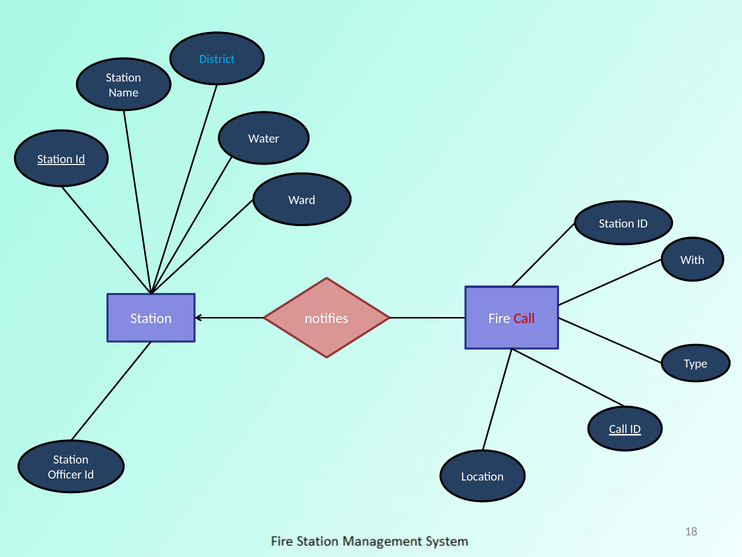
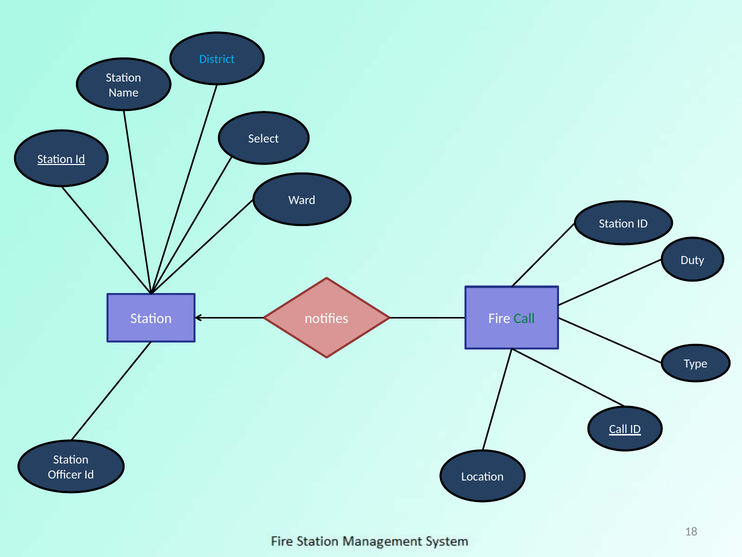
Water: Water -> Select (264, 139)
With: With -> Duty (693, 260)
Call colour: red -> green (524, 318)
